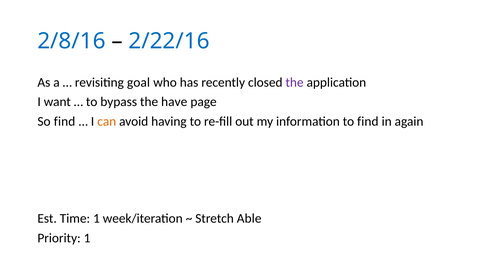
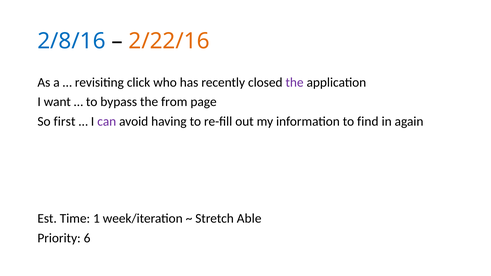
2/22/16 colour: blue -> orange (169, 41)
goal: goal -> click (139, 82)
have: have -> from (174, 102)
So find: find -> first (65, 121)
can colour: orange -> purple (107, 121)
Priority 1: 1 -> 6 (87, 238)
